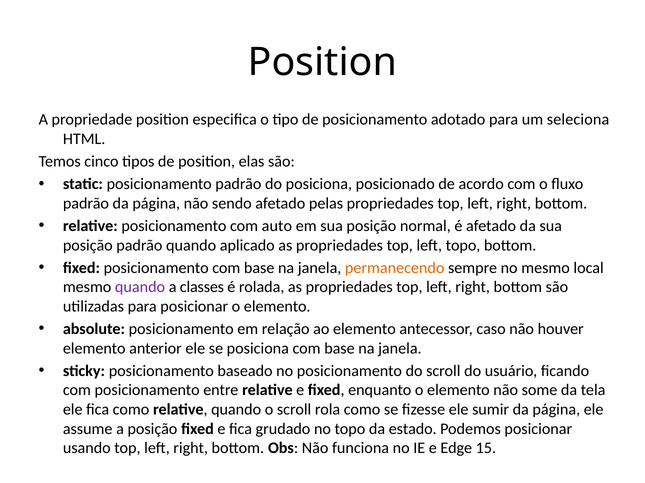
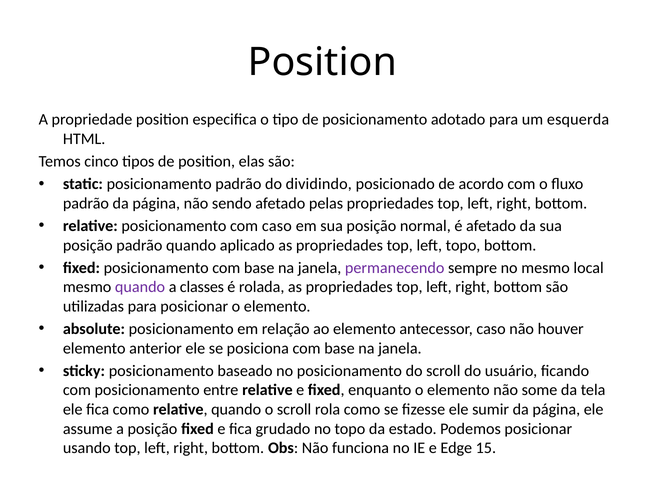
seleciona: seleciona -> esquerda (578, 120)
do posiciona: posiciona -> dividindo (319, 184)
com auto: auto -> caso (277, 226)
permanecendo colour: orange -> purple (395, 268)
